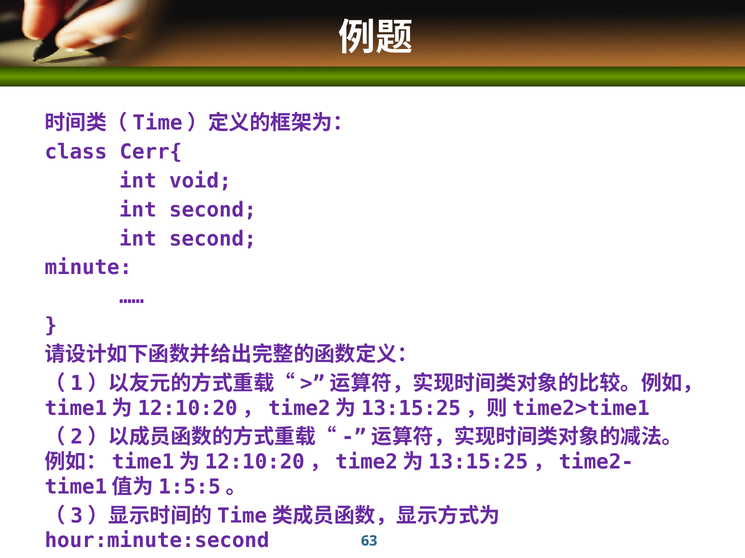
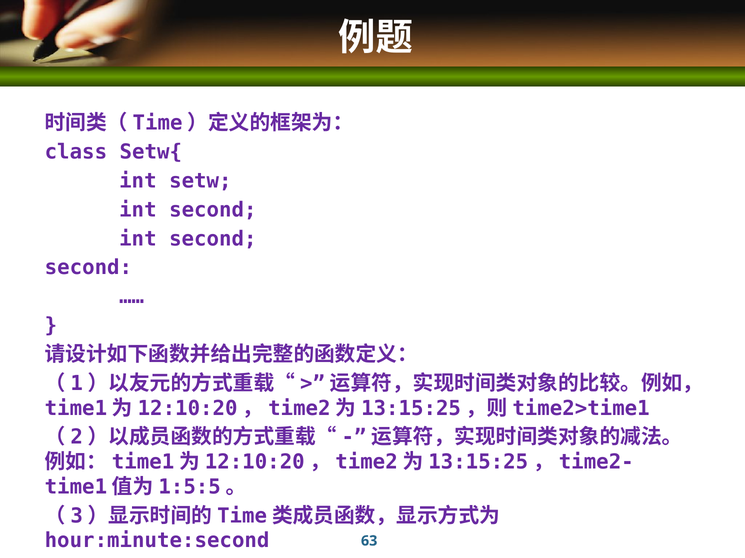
Cerr{: Cerr{ -> Setw{ (151, 152)
void: void -> setw (200, 181)
minute: minute -> second (88, 268)
